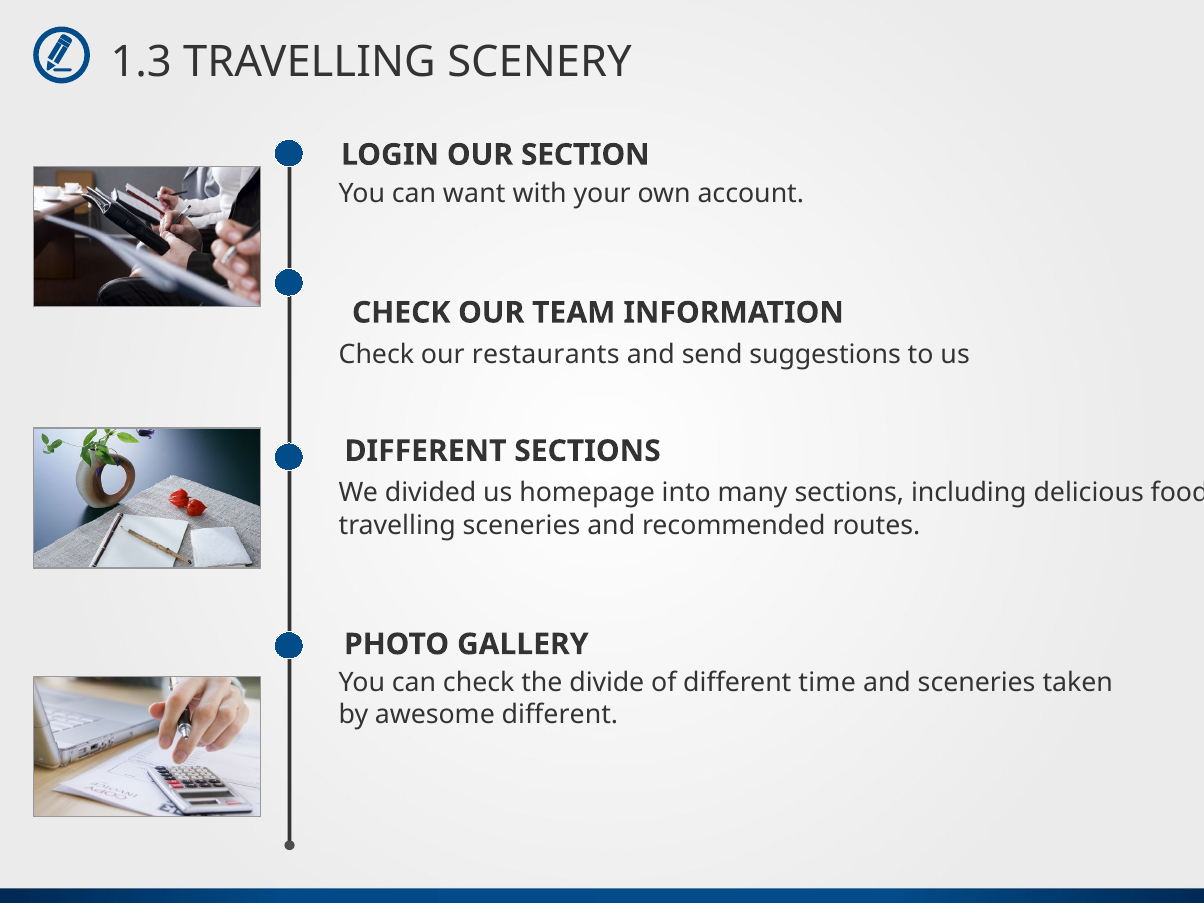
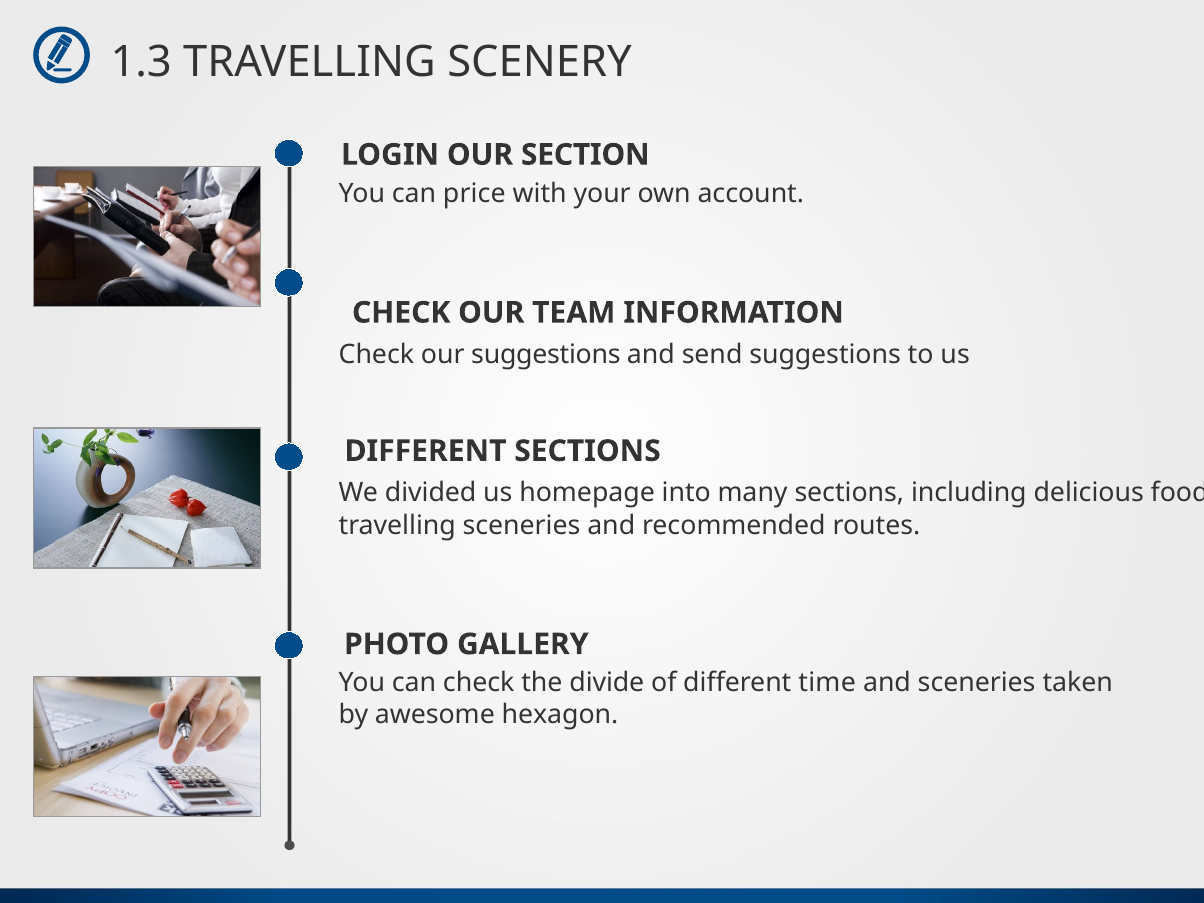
want: want -> price (474, 194)
our restaurants: restaurants -> suggestions (546, 355)
awesome different: different -> hexagon (560, 715)
